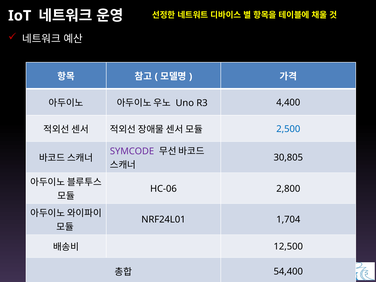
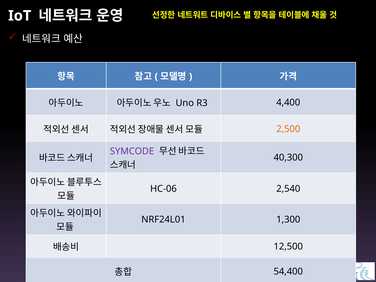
2,500 colour: blue -> orange (288, 129)
30,805: 30,805 -> 40,300 (288, 158)
2,800: 2,800 -> 2,540 (288, 189)
1,704: 1,704 -> 1,300 (288, 220)
